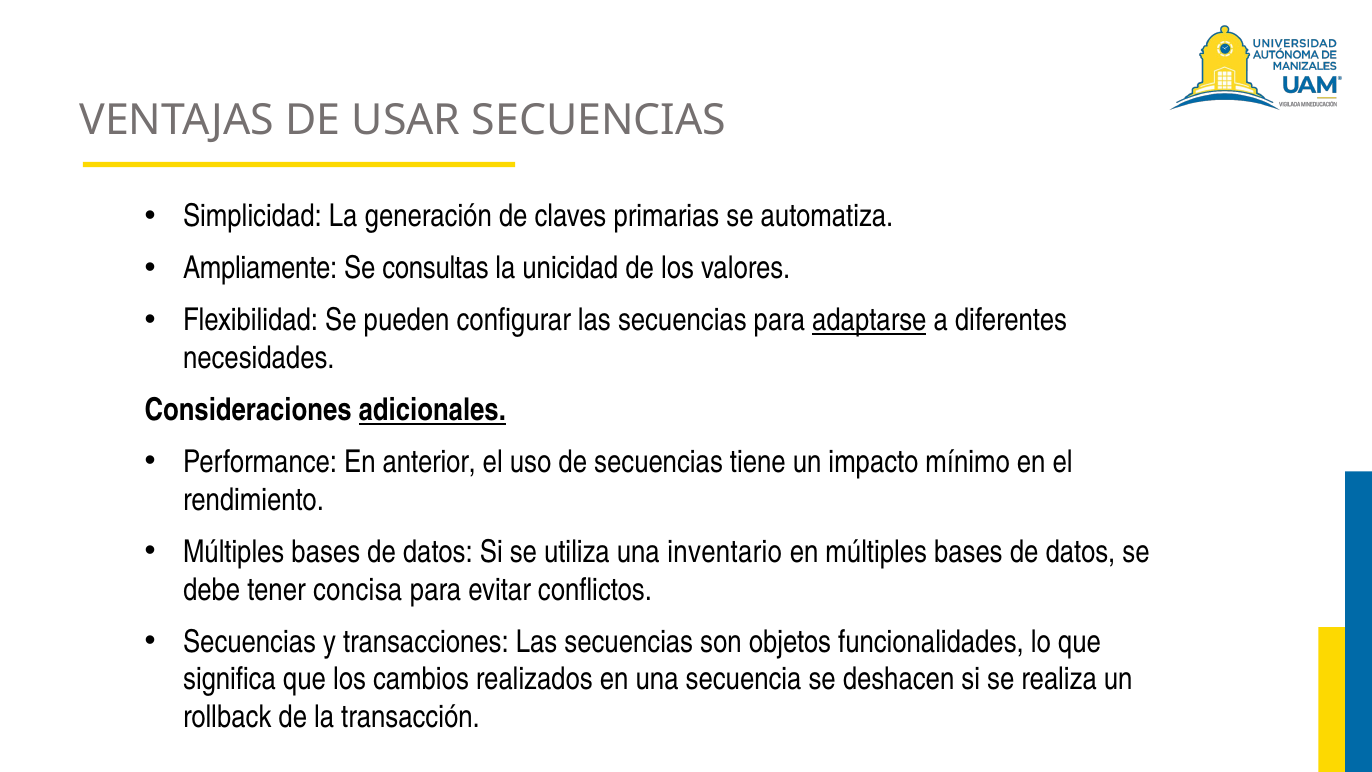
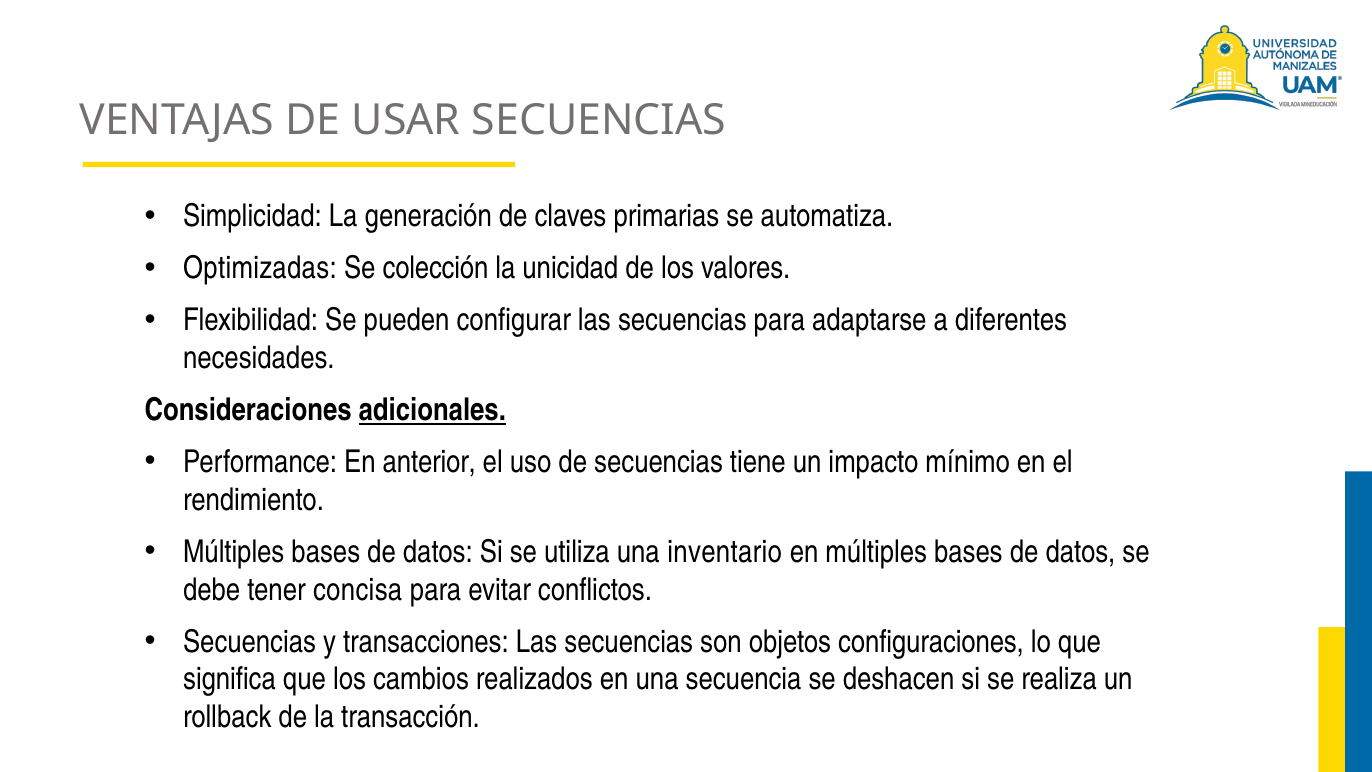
Ampliamente: Ampliamente -> Optimizadas (260, 268)
consultas: consultas -> colección (435, 268)
adaptarse underline: present -> none (869, 320)
funcionalidades: funcionalidades -> configuraciones (931, 642)
